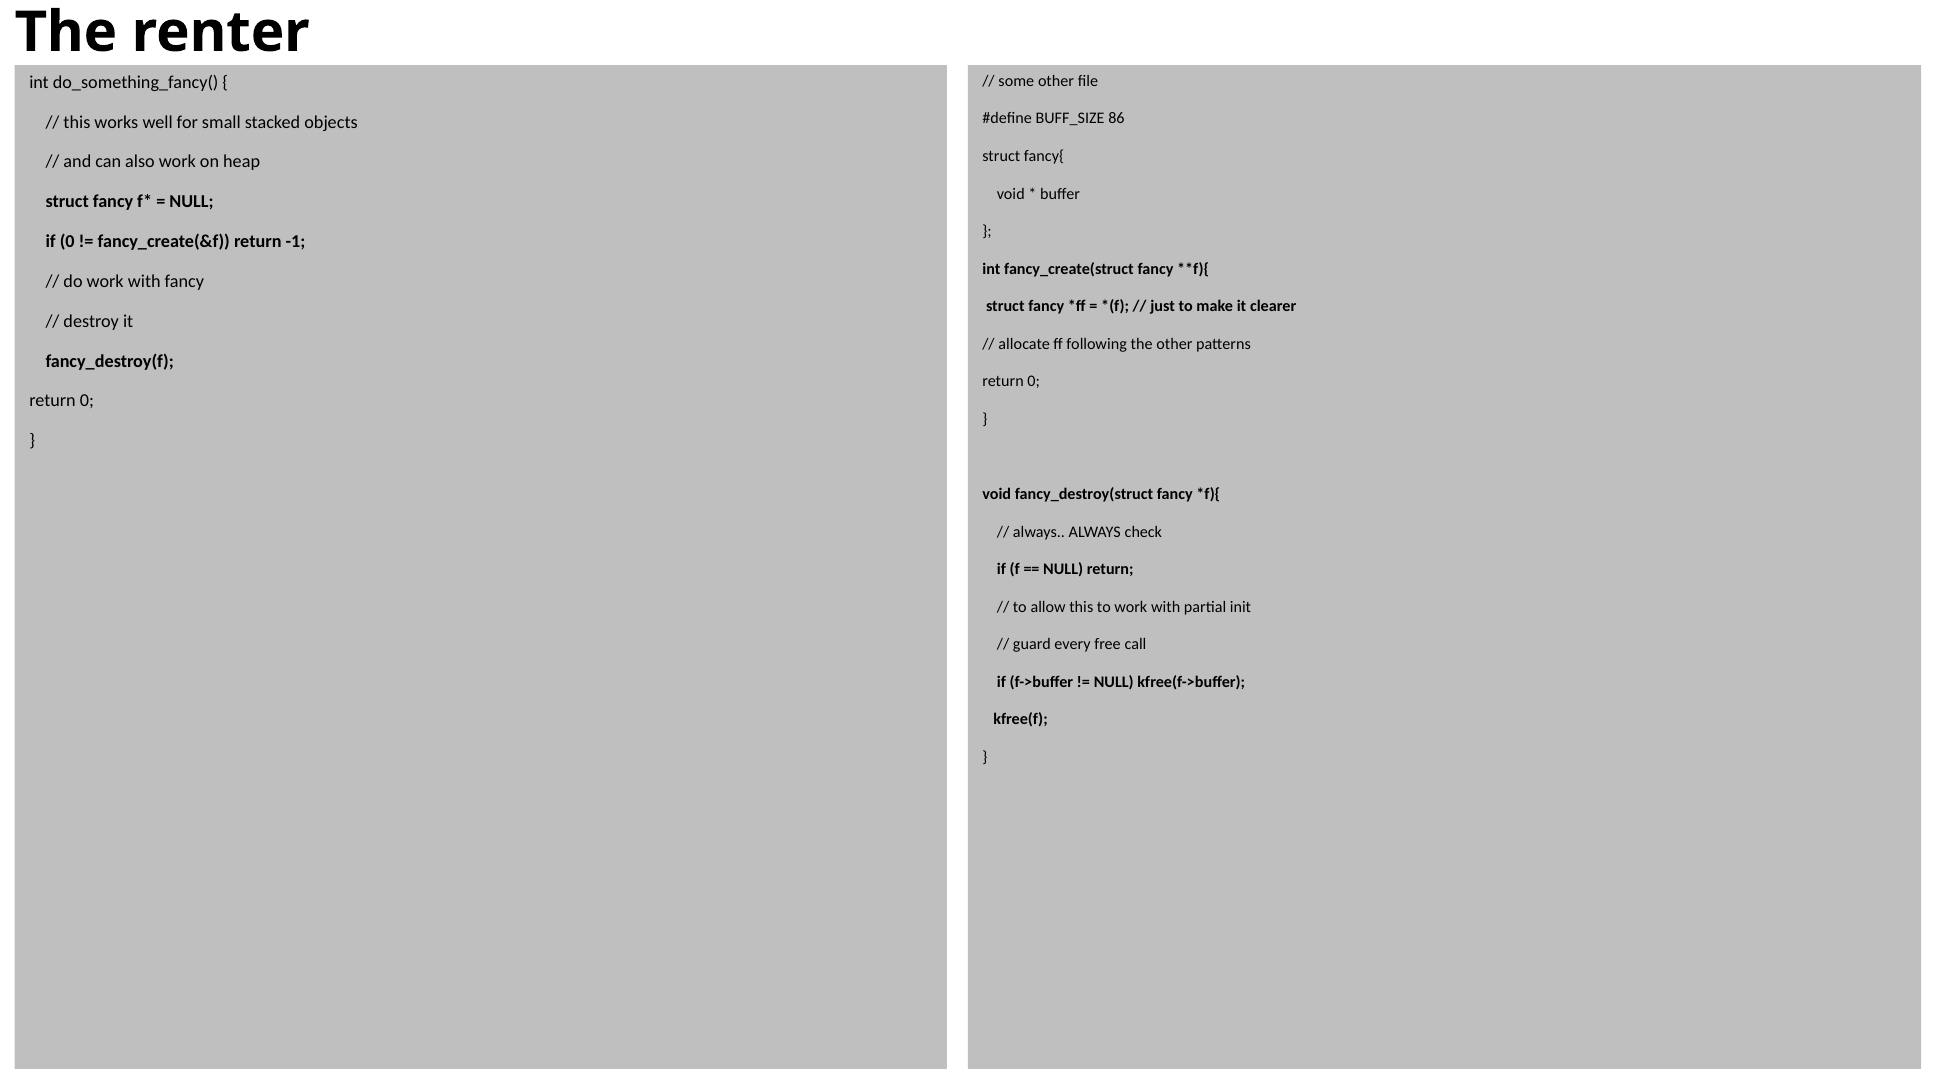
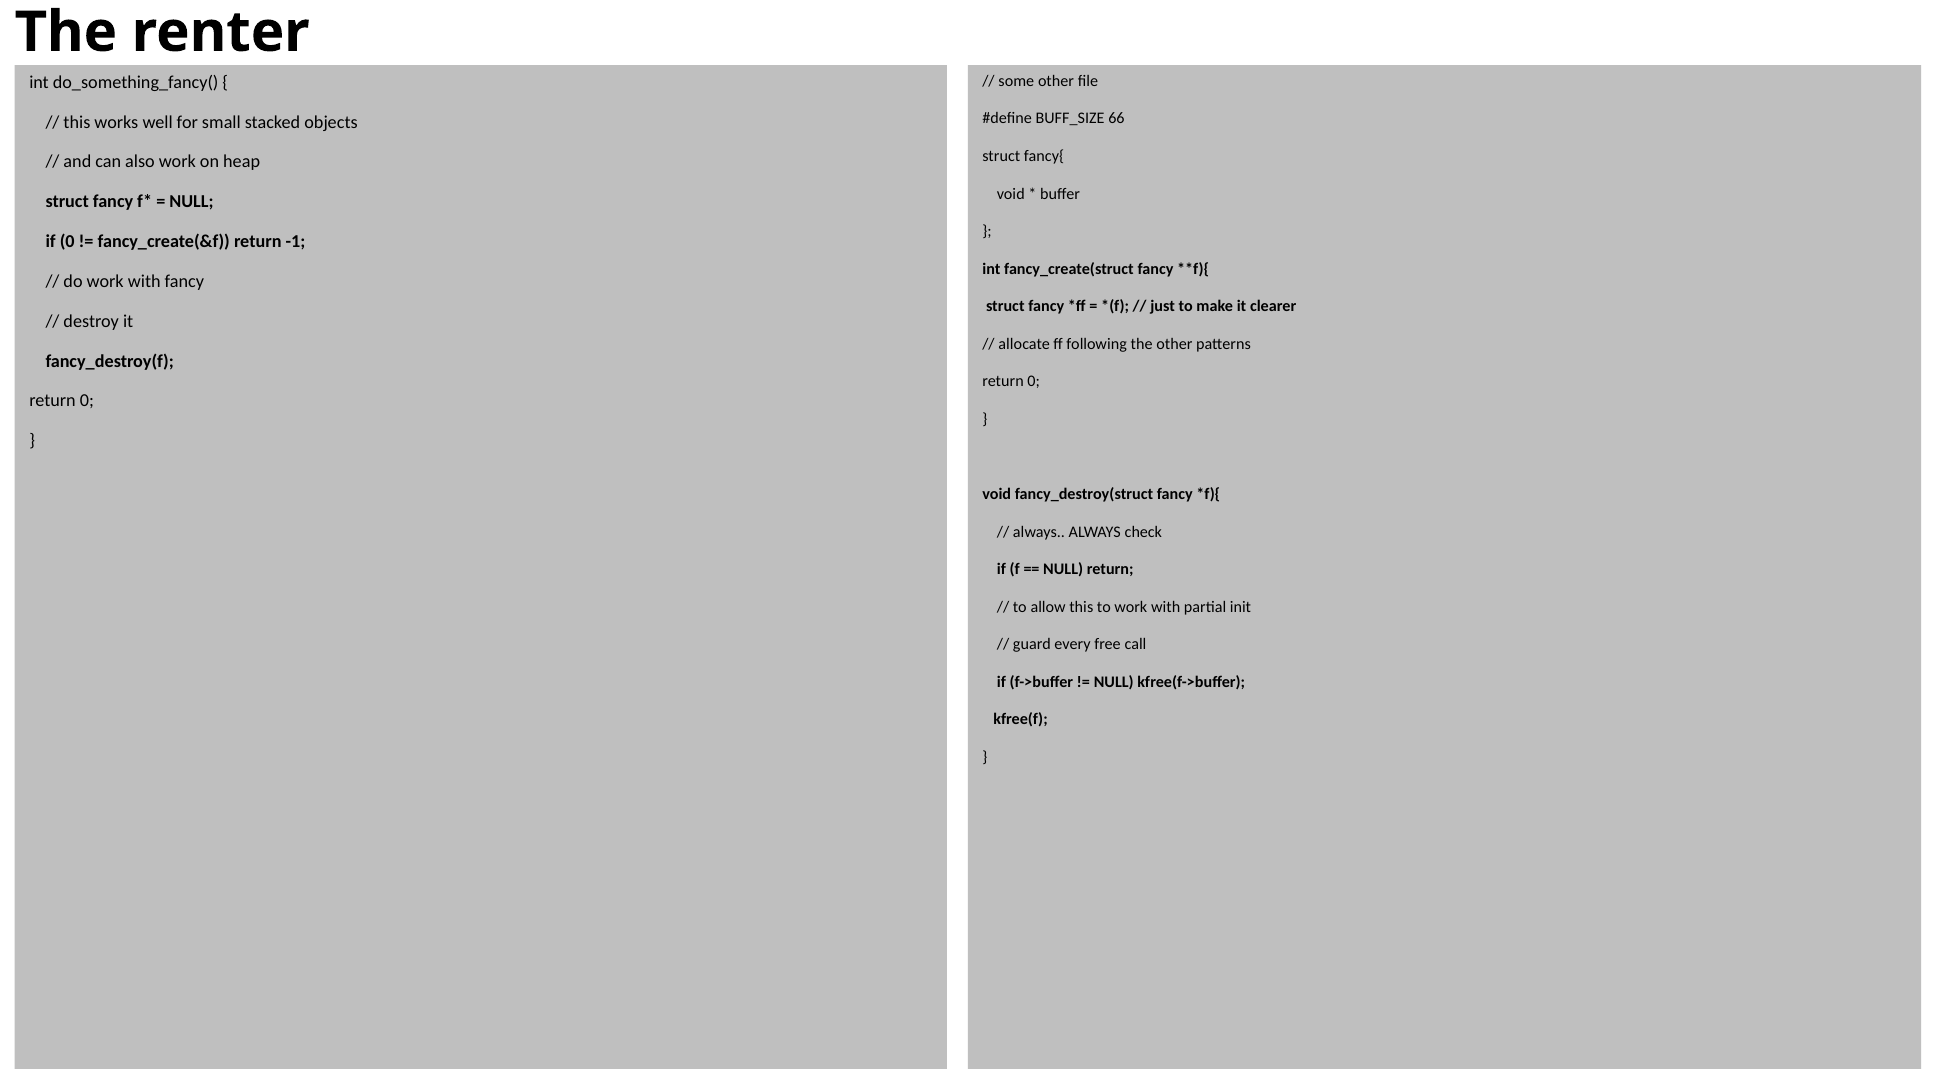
86: 86 -> 66 (1116, 119)
